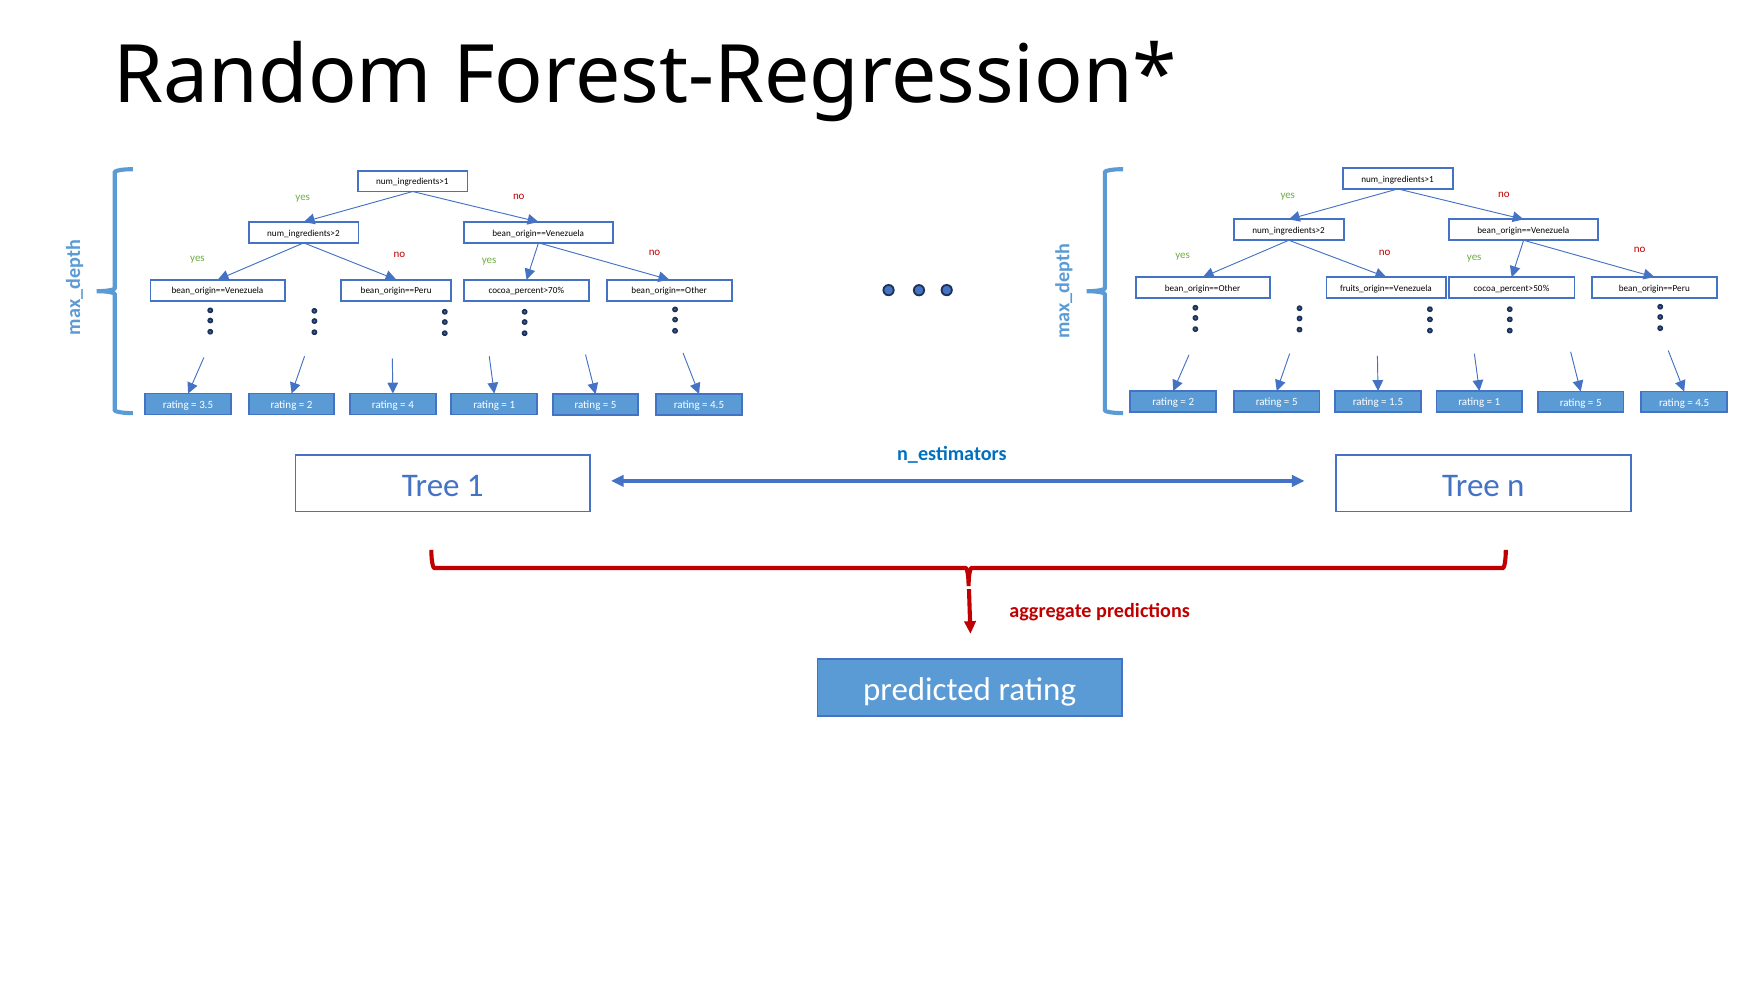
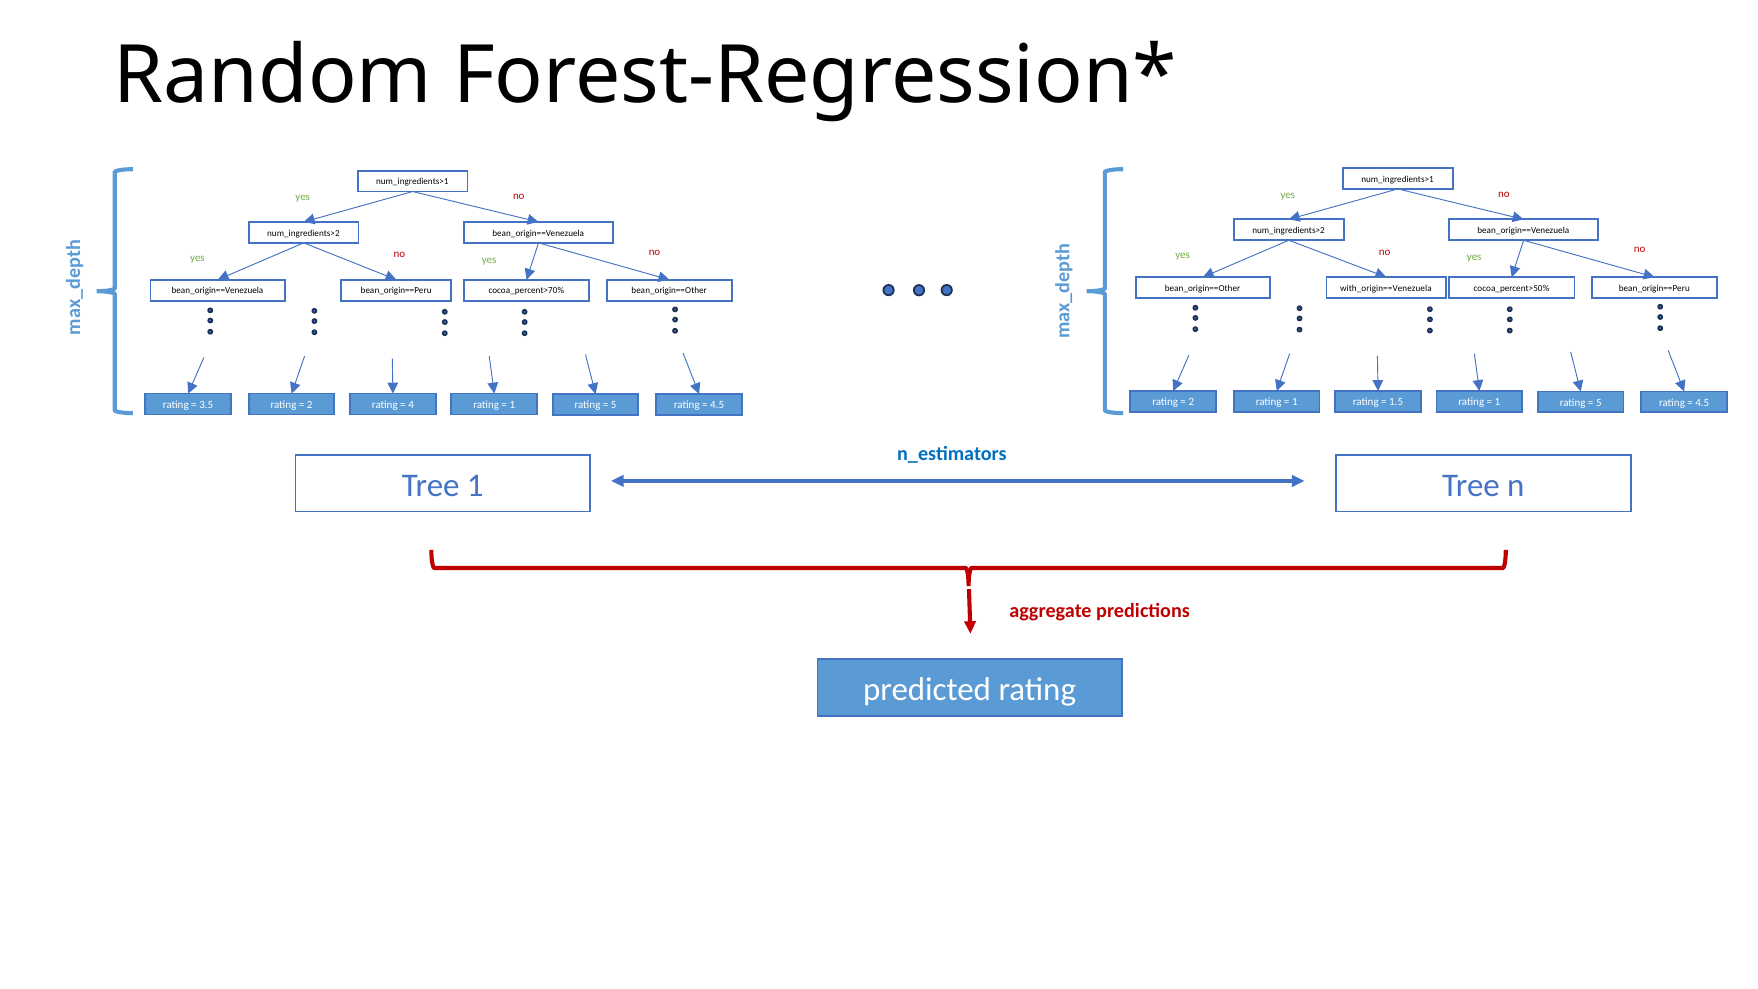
fruits_origin==Venezuela: fruits_origin==Venezuela -> with_origin==Venezuela (1386, 288)
5: 5 -> 1 (1295, 402)
